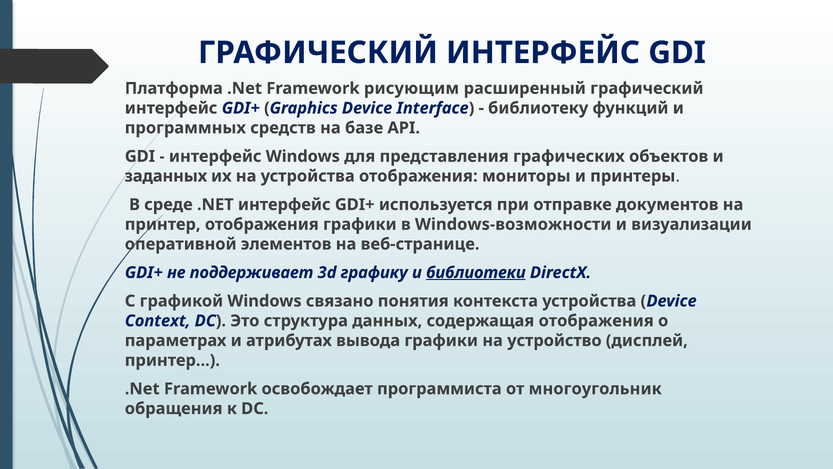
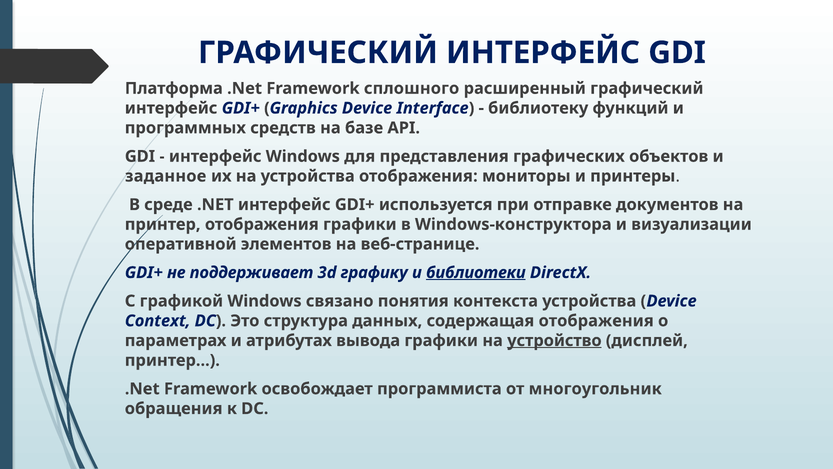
рисующим: рисующим -> сплошного (412, 88)
заданных: заданных -> заданное (166, 176)
Windows-возможности: Windows-возможности -> Windows-конструктора (513, 224)
устройство underline: none -> present (554, 340)
